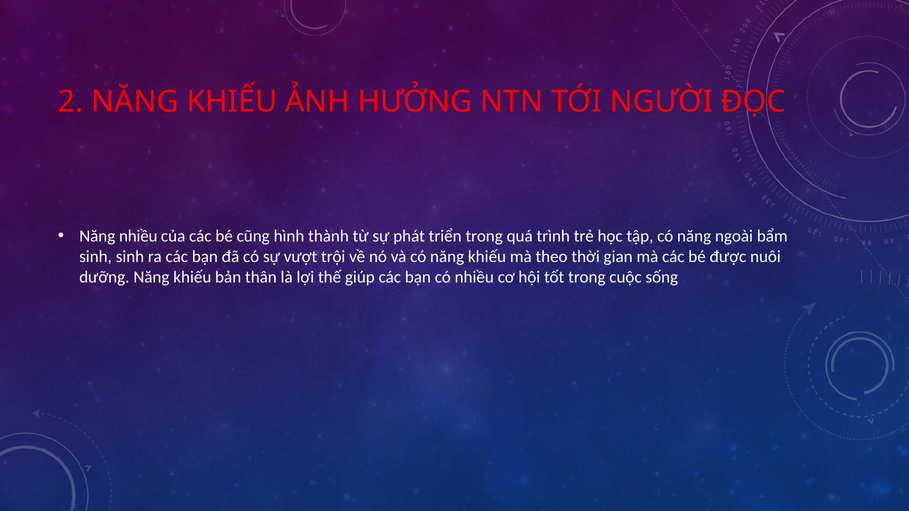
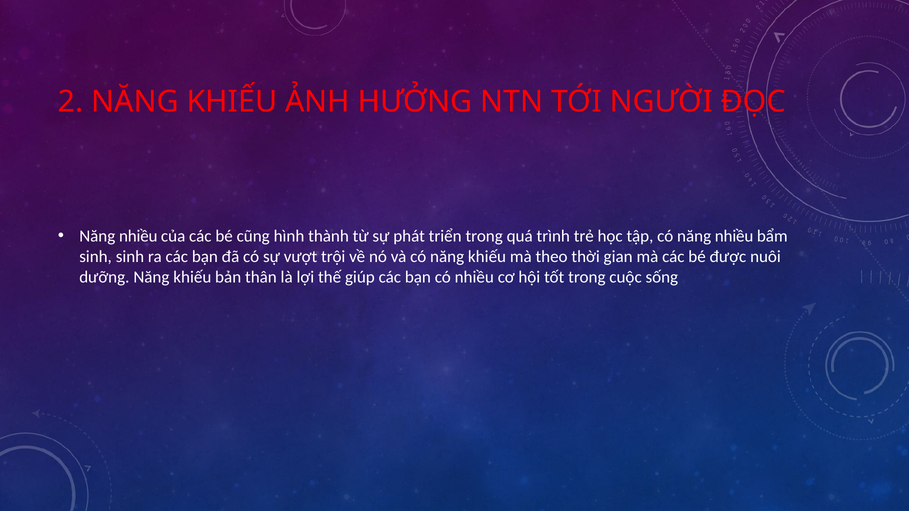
có năng ngoài: ngoài -> nhiều (734, 236)
